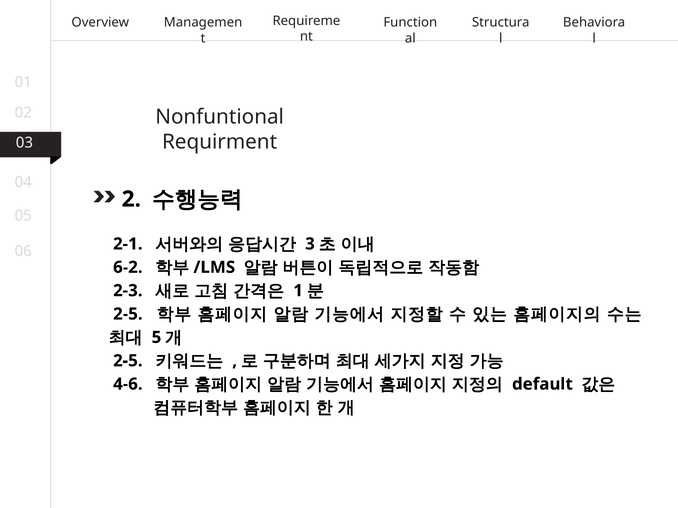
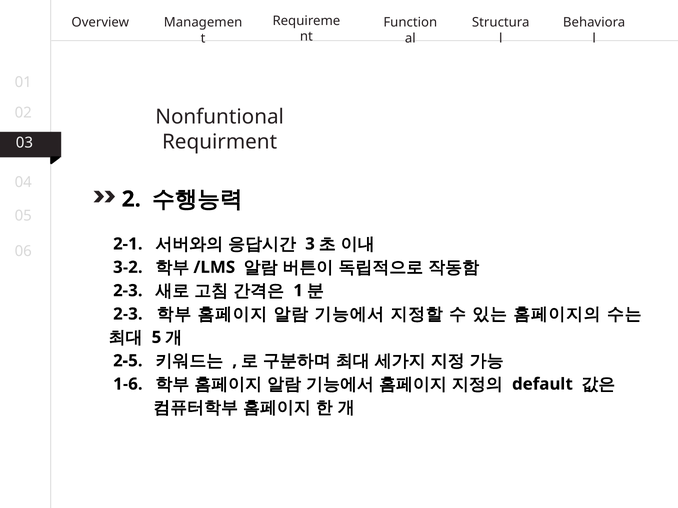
6-2: 6-2 -> 3-2 (128, 268)
2-5: 2-5 -> 2-3 (128, 314)
4-6: 4-6 -> 1-6 (128, 384)
